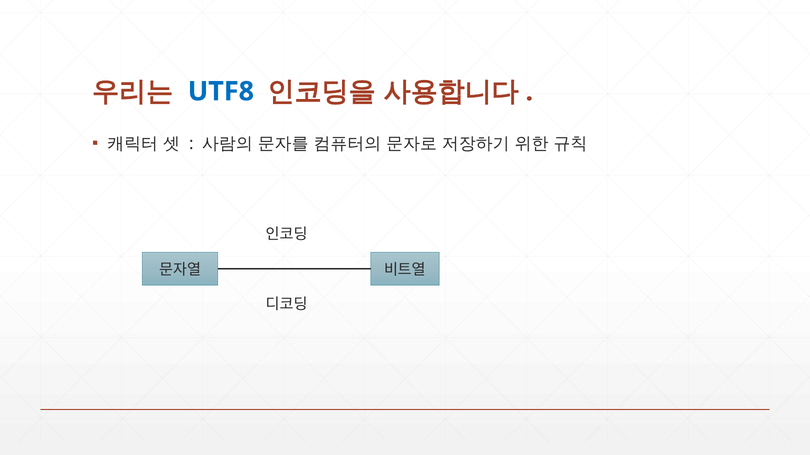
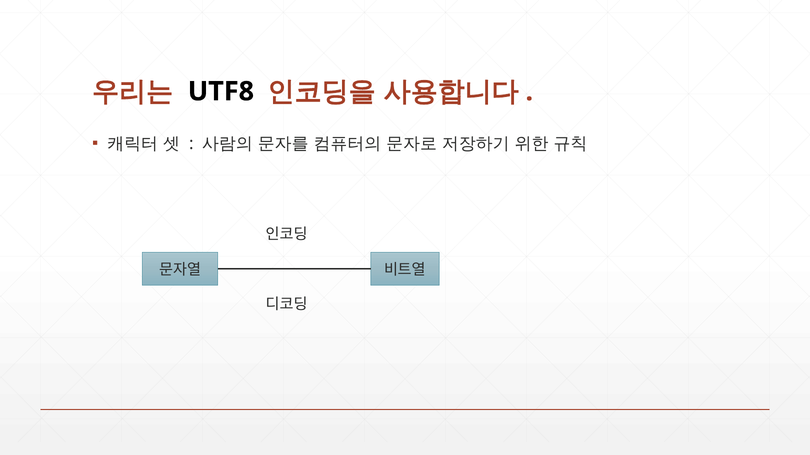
UTF8 colour: blue -> black (221, 92)
